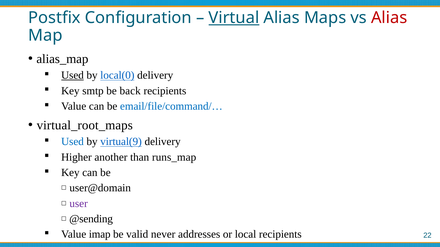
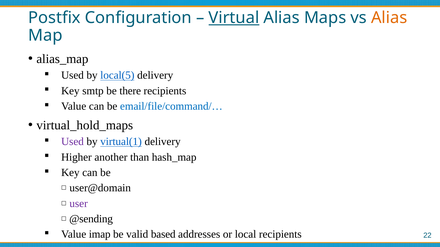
Alias colour: red -> orange (389, 18)
Used underline: present -> none (73, 75)
local(0: local(0 -> local(5 (117, 75)
back: back -> there (130, 91)
virtual_root_maps: virtual_root_maps -> virtual_hold_maps (85, 125)
Used colour: blue -> purple (73, 142)
virtual(9: virtual(9 -> virtual(1 (121, 142)
runs_map: runs_map -> hash_map (174, 157)
never: never -> based (163, 235)
